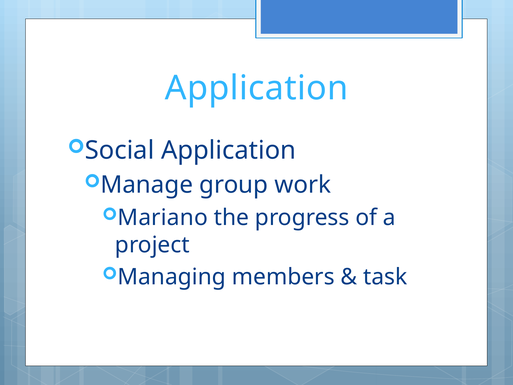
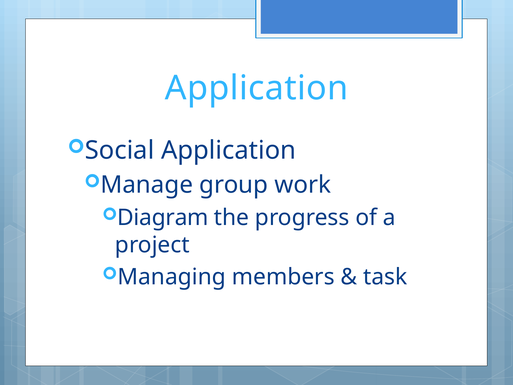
Mariano: Mariano -> Diagram (163, 217)
